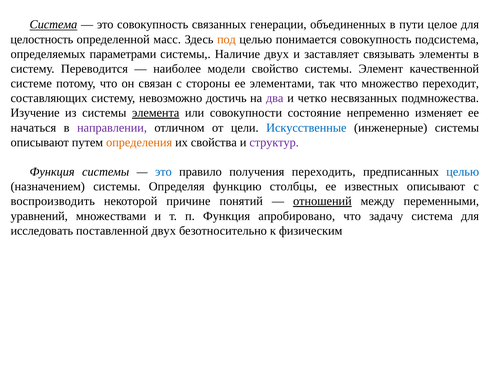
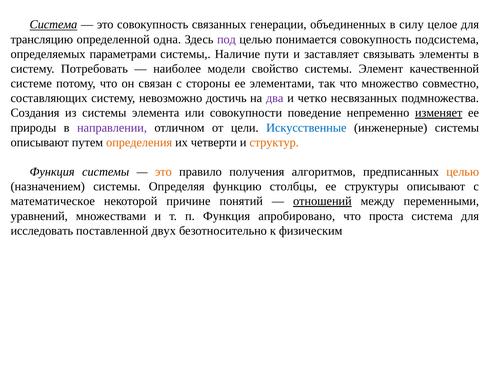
пути: пути -> силу (411, 25)
целостность: целостность -> трансляцию (42, 39)
масс: масс -> одна (167, 39)
под colour: orange -> purple (226, 39)
Наличие двух: двух -> пути (277, 54)
Переводится: Переводится -> Потребовать (94, 69)
переходит: переходит -> совместно (451, 83)
Изучение: Изучение -> Создания (35, 113)
элемента underline: present -> none (156, 113)
состояние: состояние -> поведение (314, 113)
изменяет underline: none -> present (439, 113)
начаться: начаться -> природы (33, 127)
свойства: свойства -> четверти (214, 142)
структур colour: purple -> orange (274, 142)
это colour: blue -> orange (163, 172)
переходить: переходить -> алгоритмов (324, 172)
целью colour: blue -> orange (463, 172)
известных: известных -> структуры (372, 186)
воспроизводить: воспроизводить -> математическое (53, 201)
задачу: задачу -> проста (386, 216)
